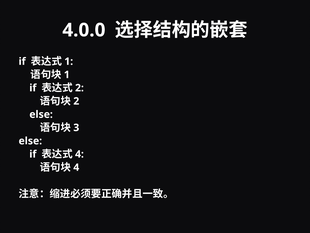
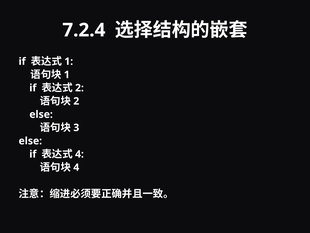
4.0.0: 4.0.0 -> 7.2.4 (84, 30)
